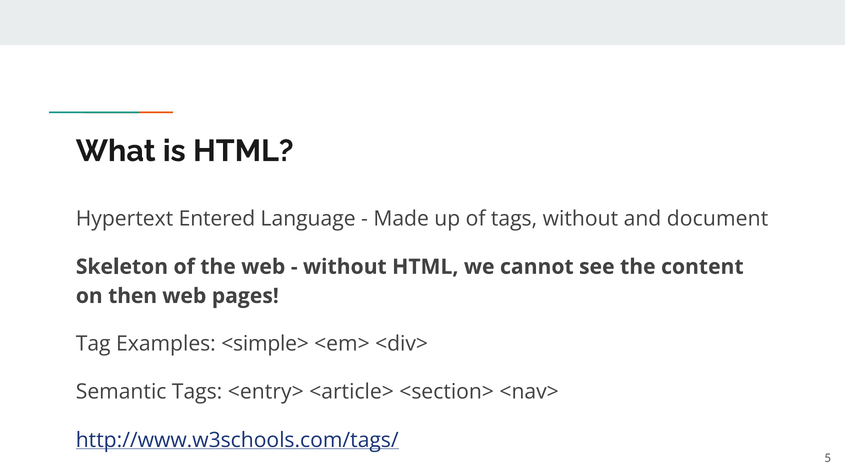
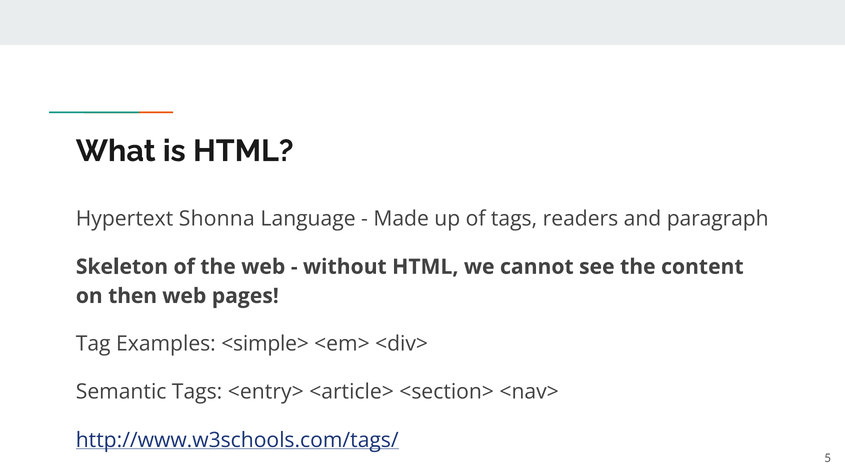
Entered: Entered -> Shonna (217, 219)
tags without: without -> readers (580, 219)
document: document -> paragraph (718, 219)
